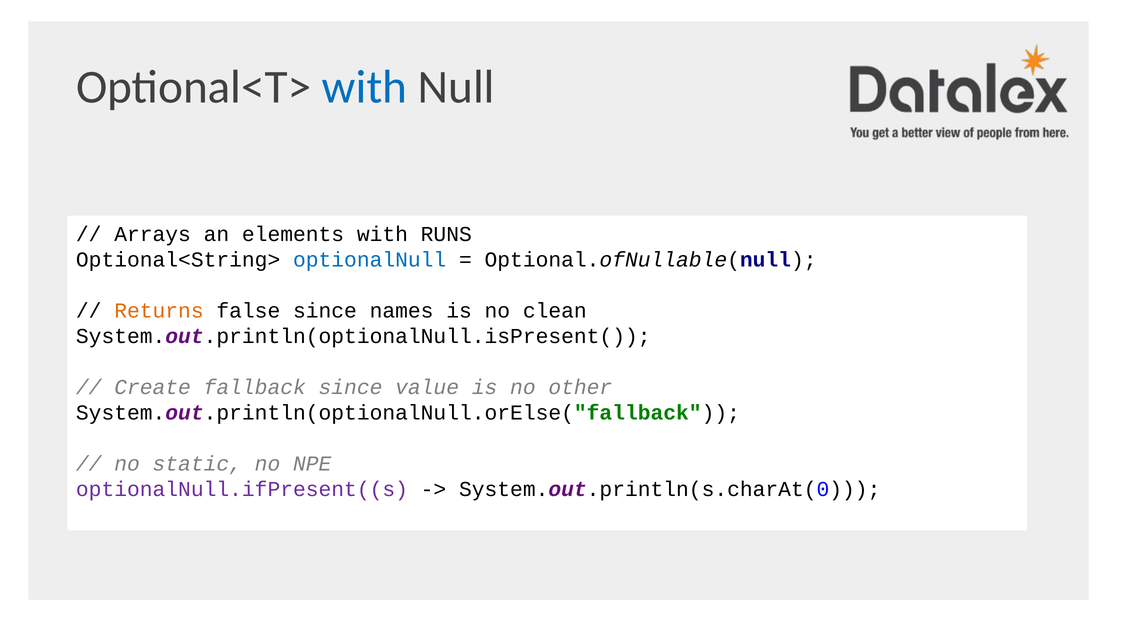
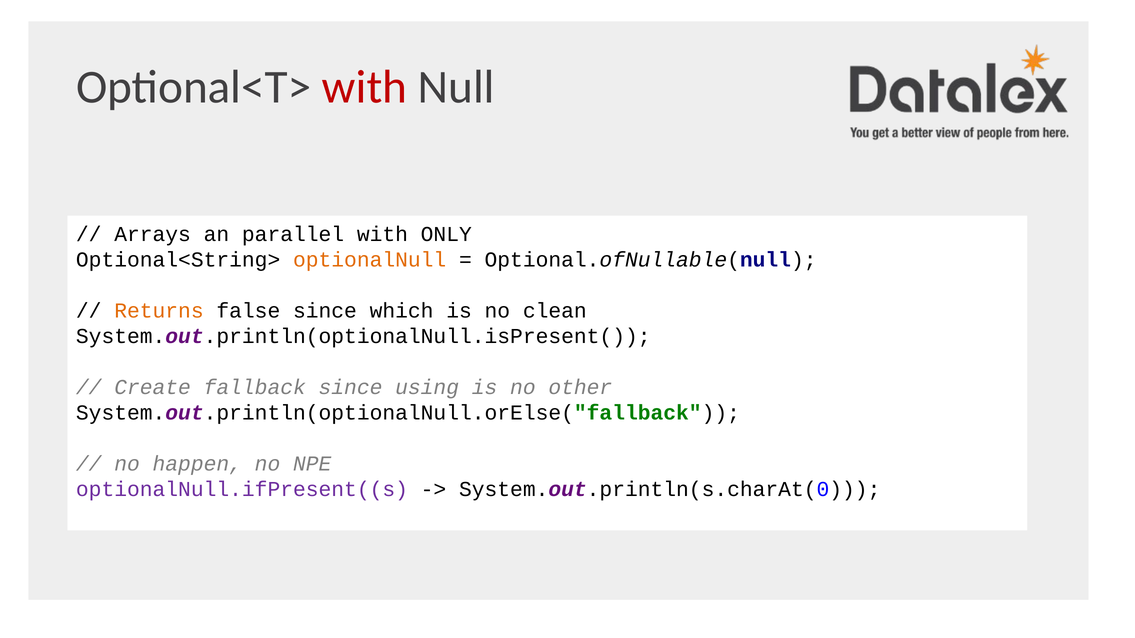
with colour: blue -> red (365, 87)
elements: elements -> parallel (293, 234)
RUNS: RUNS -> ONLY (446, 234)
optionalNull colour: blue -> orange (370, 260)
names: names -> which (402, 311)
value: value -> using (427, 388)
static: static -> happen (197, 464)
